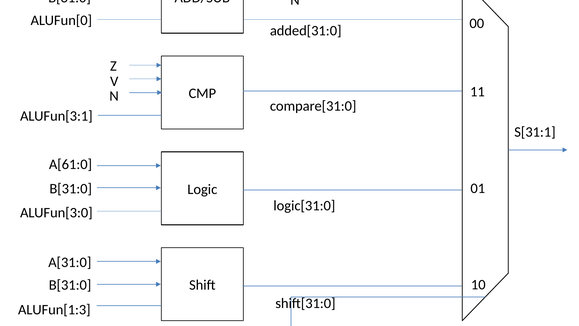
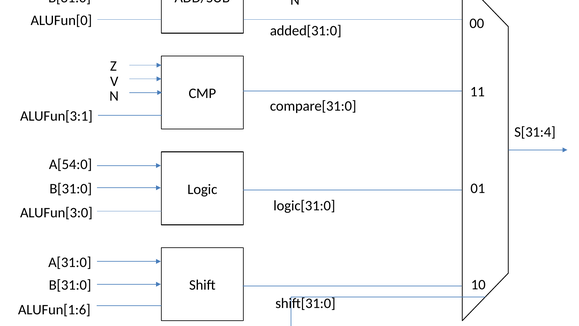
S[31:1: S[31:1 -> S[31:4 (535, 132)
A[61:0: A[61:0 -> A[54:0 (70, 164)
ALUFun[1:3: ALUFun[1:3 -> ALUFun[1:6 (54, 310)
